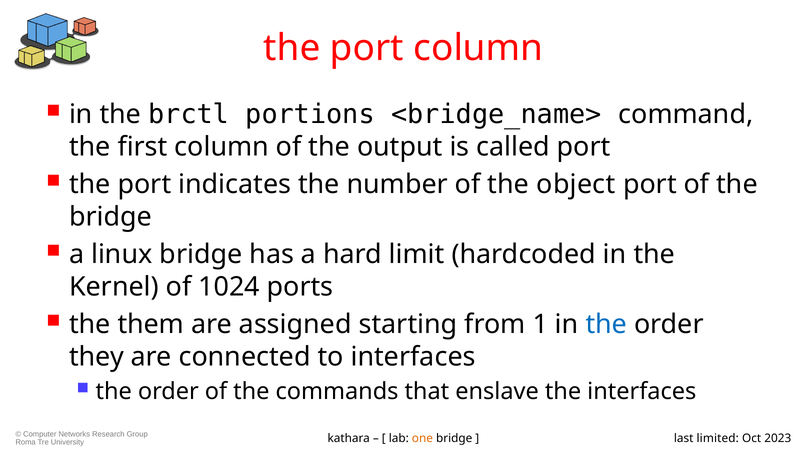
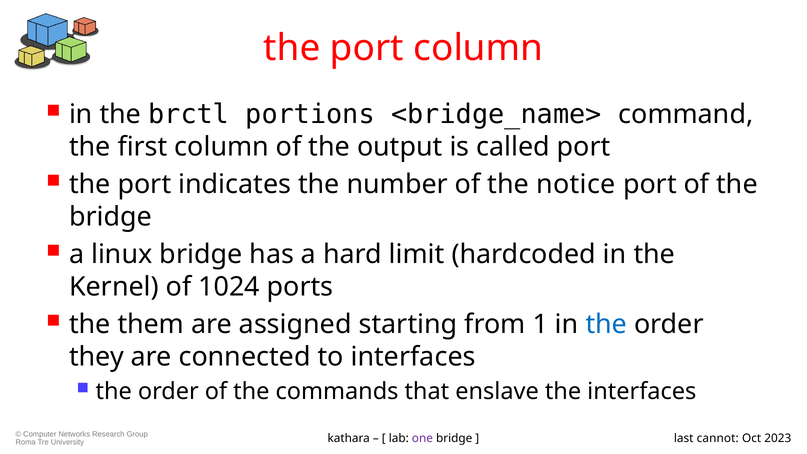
object: object -> notice (576, 185)
one colour: orange -> purple (422, 438)
limited: limited -> cannot (718, 438)
